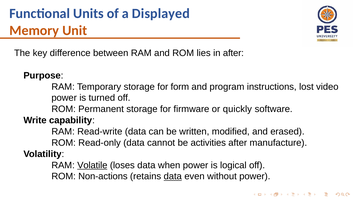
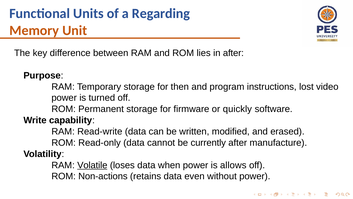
Displayed: Displayed -> Regarding (161, 14)
form: form -> then (180, 87)
activities: activities -> currently (208, 143)
logical: logical -> allows (233, 165)
data underline: present -> none (173, 176)
